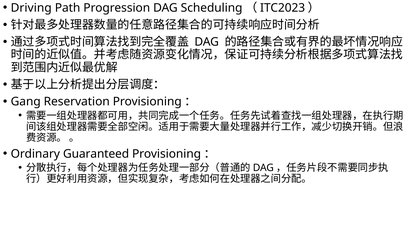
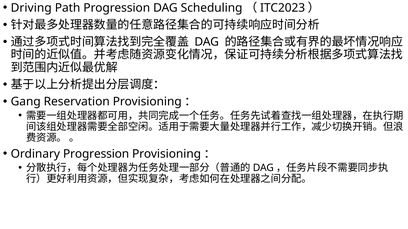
Ordinary Guaranteed: Guaranteed -> Progression (96, 154)
